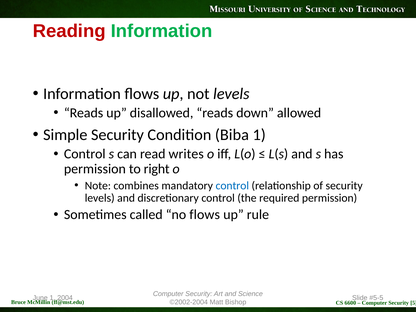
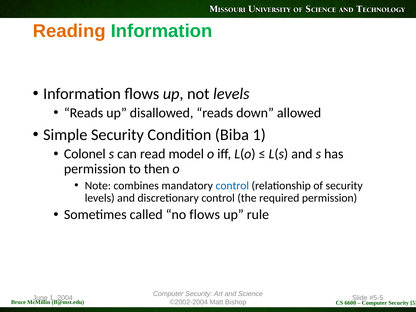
Reading colour: red -> orange (69, 31)
Control: Control -> Colonel (85, 154)
writes: writes -> model (186, 154)
right: right -> then (157, 169)
